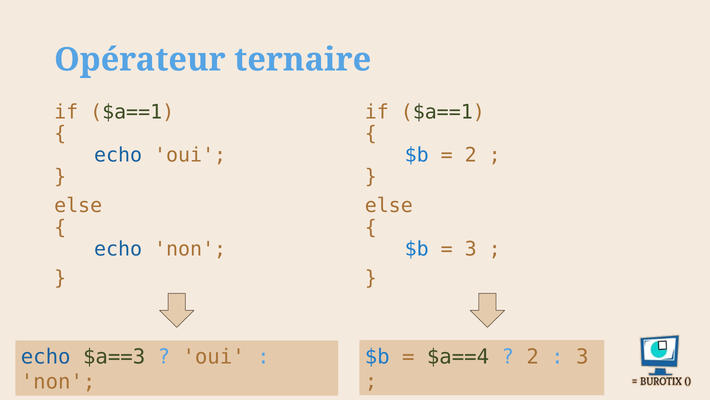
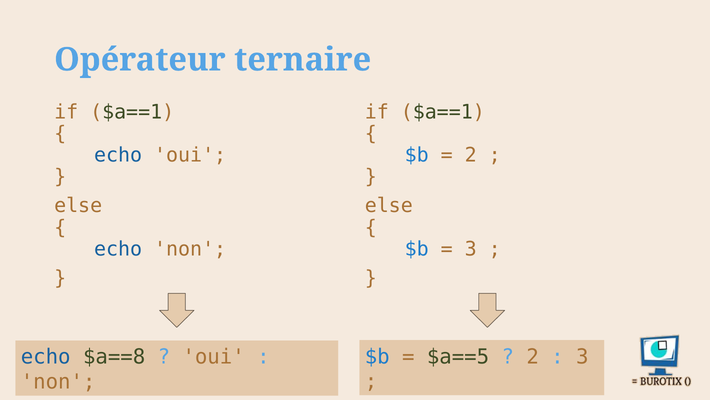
$a==4: $a==4 -> $a==5 (458, 356)
$a==3: $a==3 -> $a==8 (114, 357)
